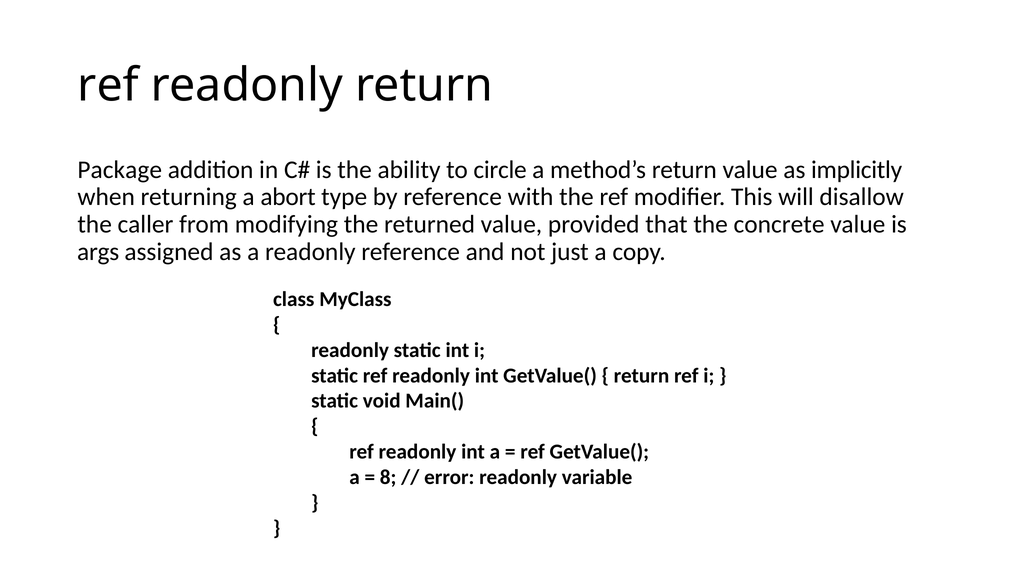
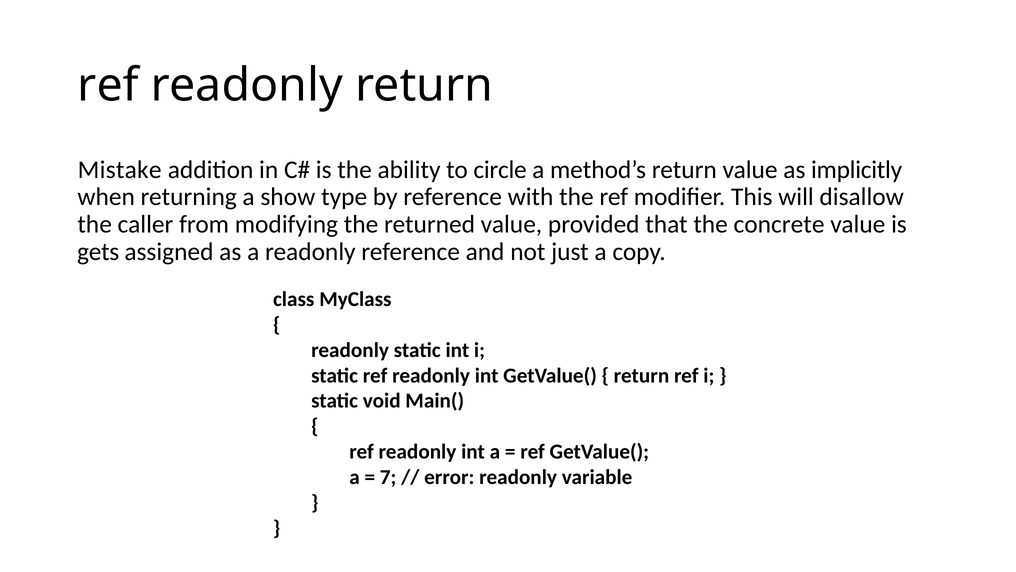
Package: Package -> Mistake (120, 170)
abort: abort -> show (288, 197)
args: args -> gets (98, 252)
8: 8 -> 7 (388, 477)
